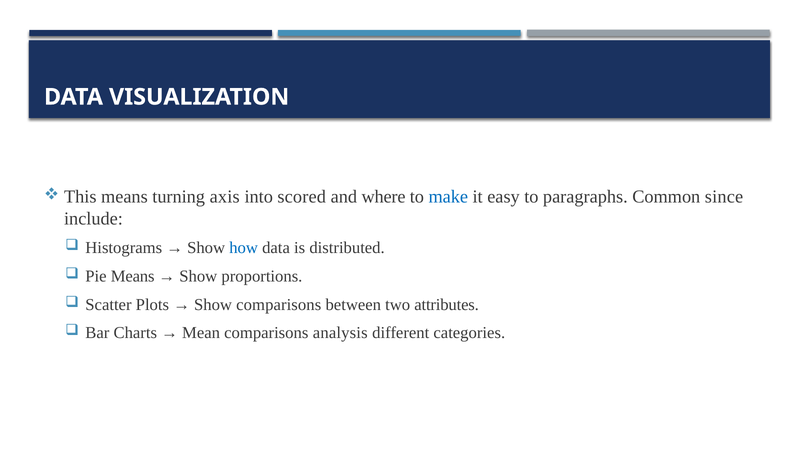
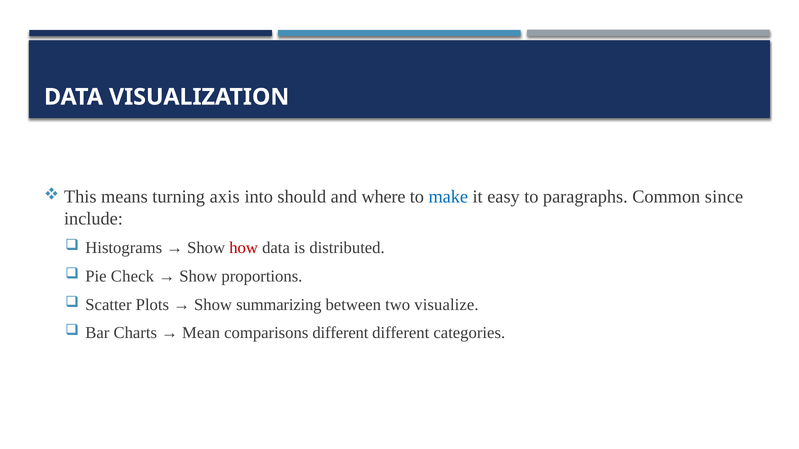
scored: scored -> should (302, 197)
how colour: blue -> red (244, 248)
Pie Means: Means -> Check (132, 277)
Show comparisons: comparisons -> summarizing (279, 305)
attributes: attributes -> visualize (446, 305)
comparisons analysis: analysis -> different (340, 333)
